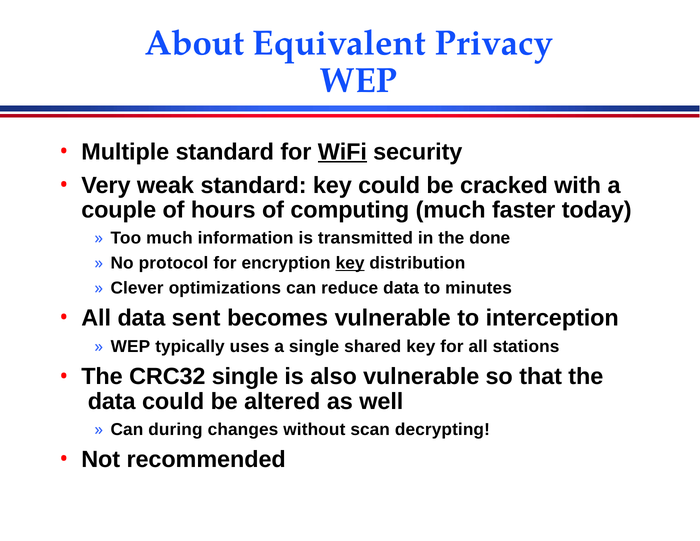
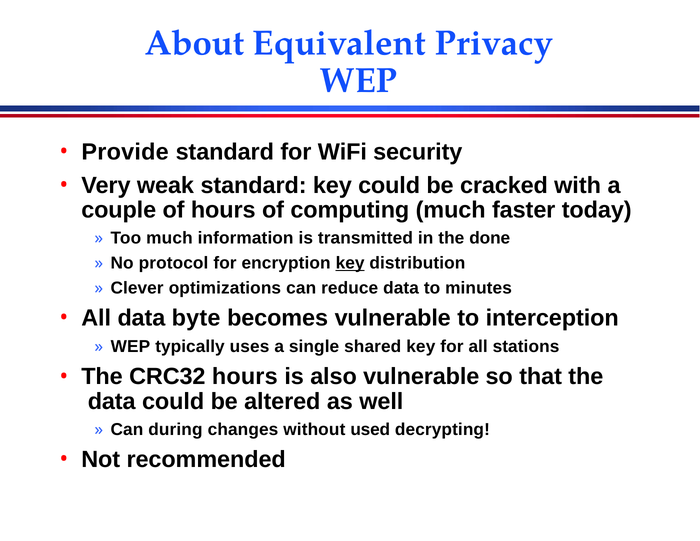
Multiple: Multiple -> Provide (125, 152)
WiFi underline: present -> none (342, 152)
sent: sent -> byte (196, 318)
CRC32 single: single -> hours (245, 377)
scan: scan -> used (370, 430)
